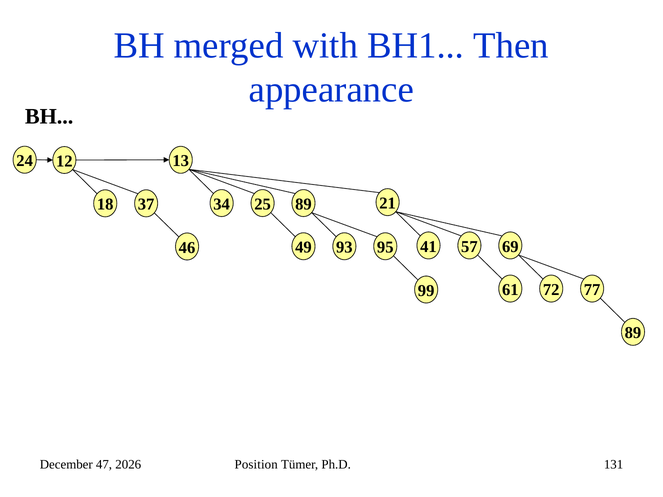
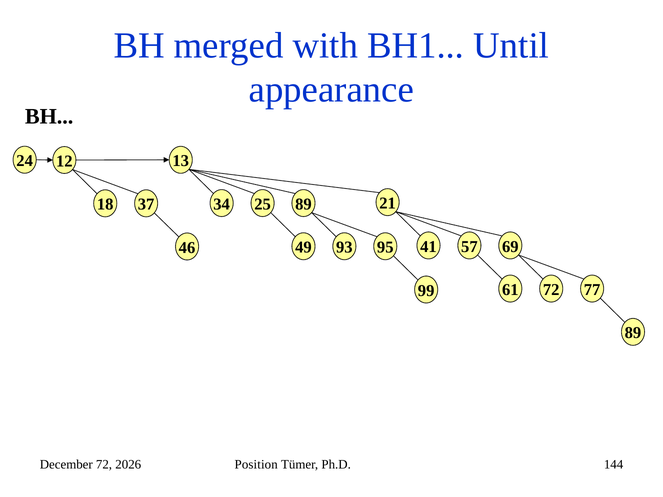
Then: Then -> Until (511, 46)
December 47: 47 -> 72 (104, 465)
131: 131 -> 144 (614, 465)
